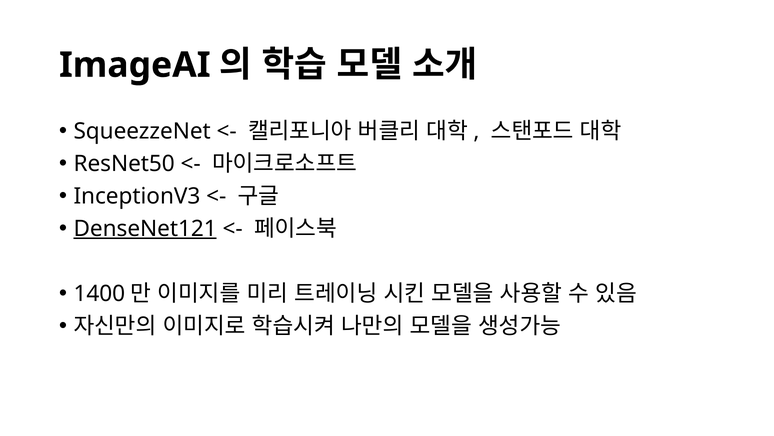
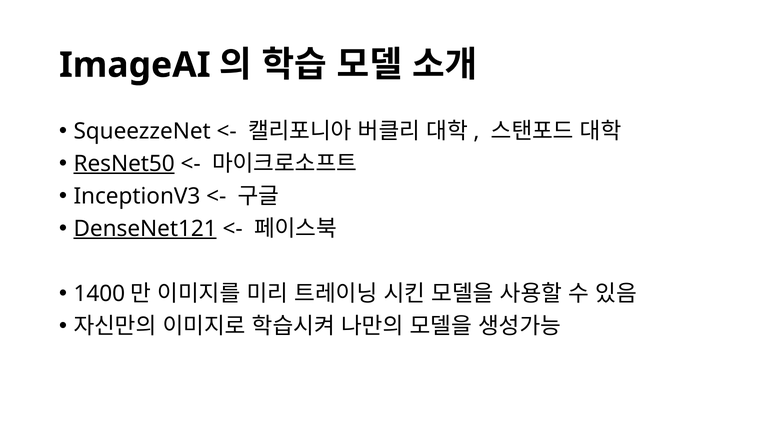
ResNet50 underline: none -> present (124, 163)
